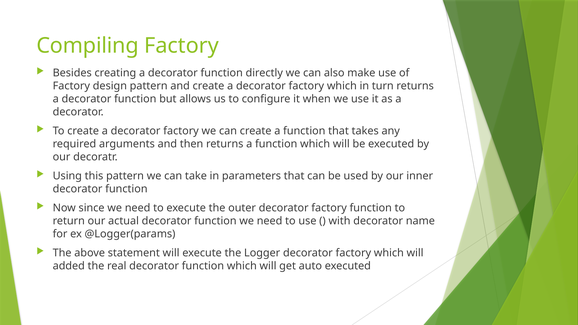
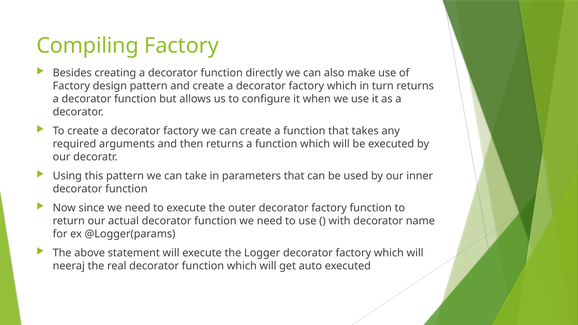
added: added -> neeraj (69, 266)
